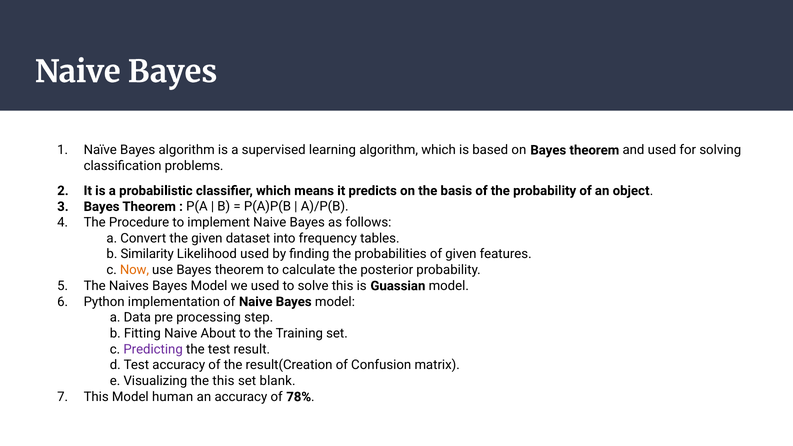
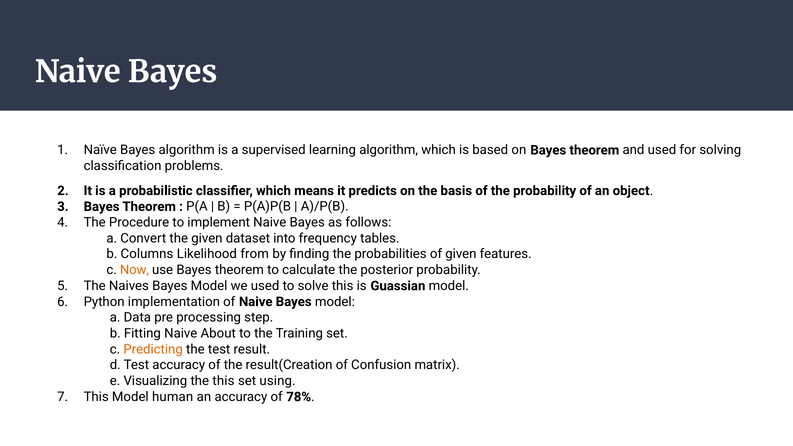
Similarity: Similarity -> Columns (147, 254)
Likelihood used: used -> from (255, 254)
Predicting colour: purple -> orange (153, 349)
blank: blank -> using (278, 381)
